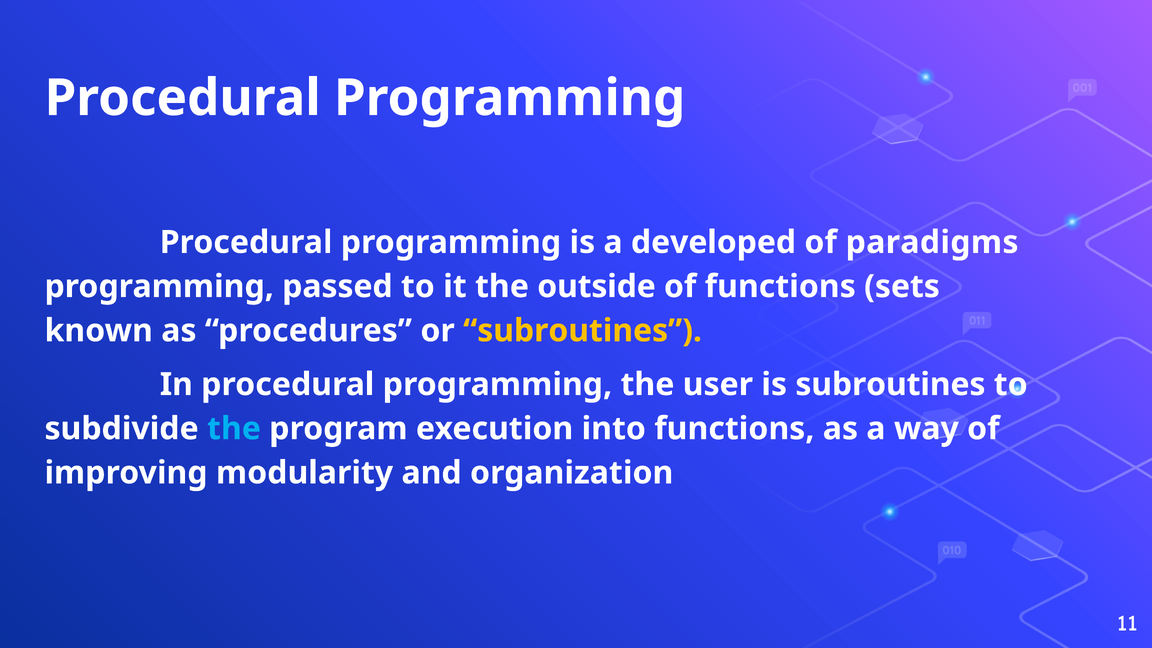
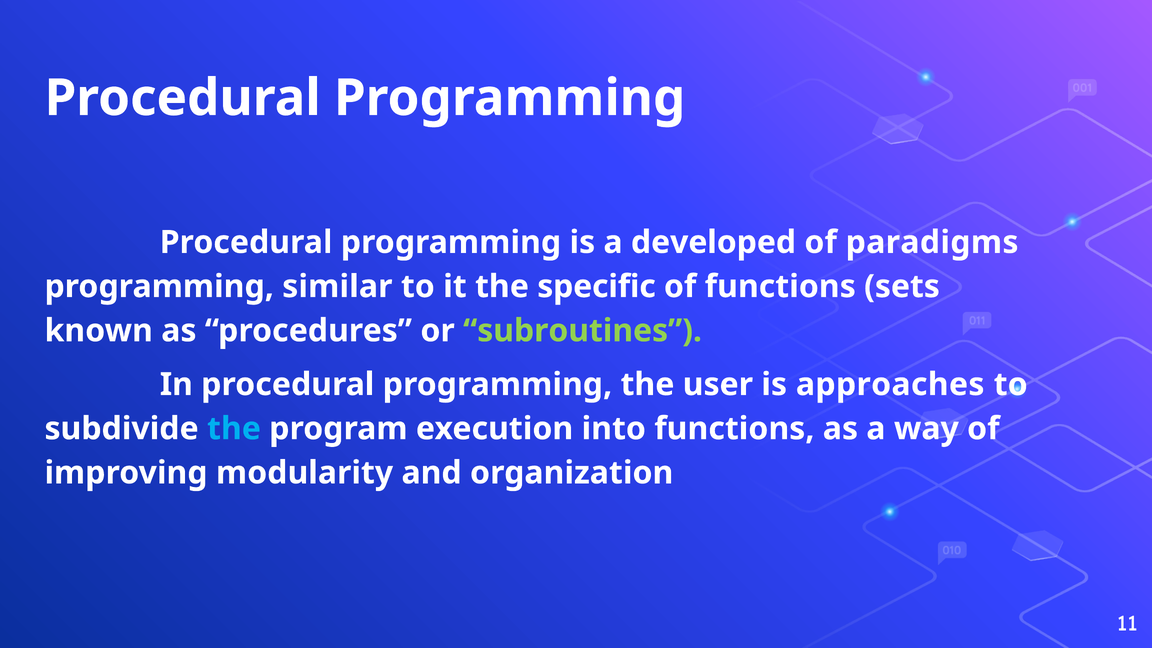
passed: passed -> similar (337, 287)
outside: outside -> specific (597, 287)
subroutines colour: yellow -> light green (583, 331)
is subroutines: subroutines -> approaches (890, 385)
